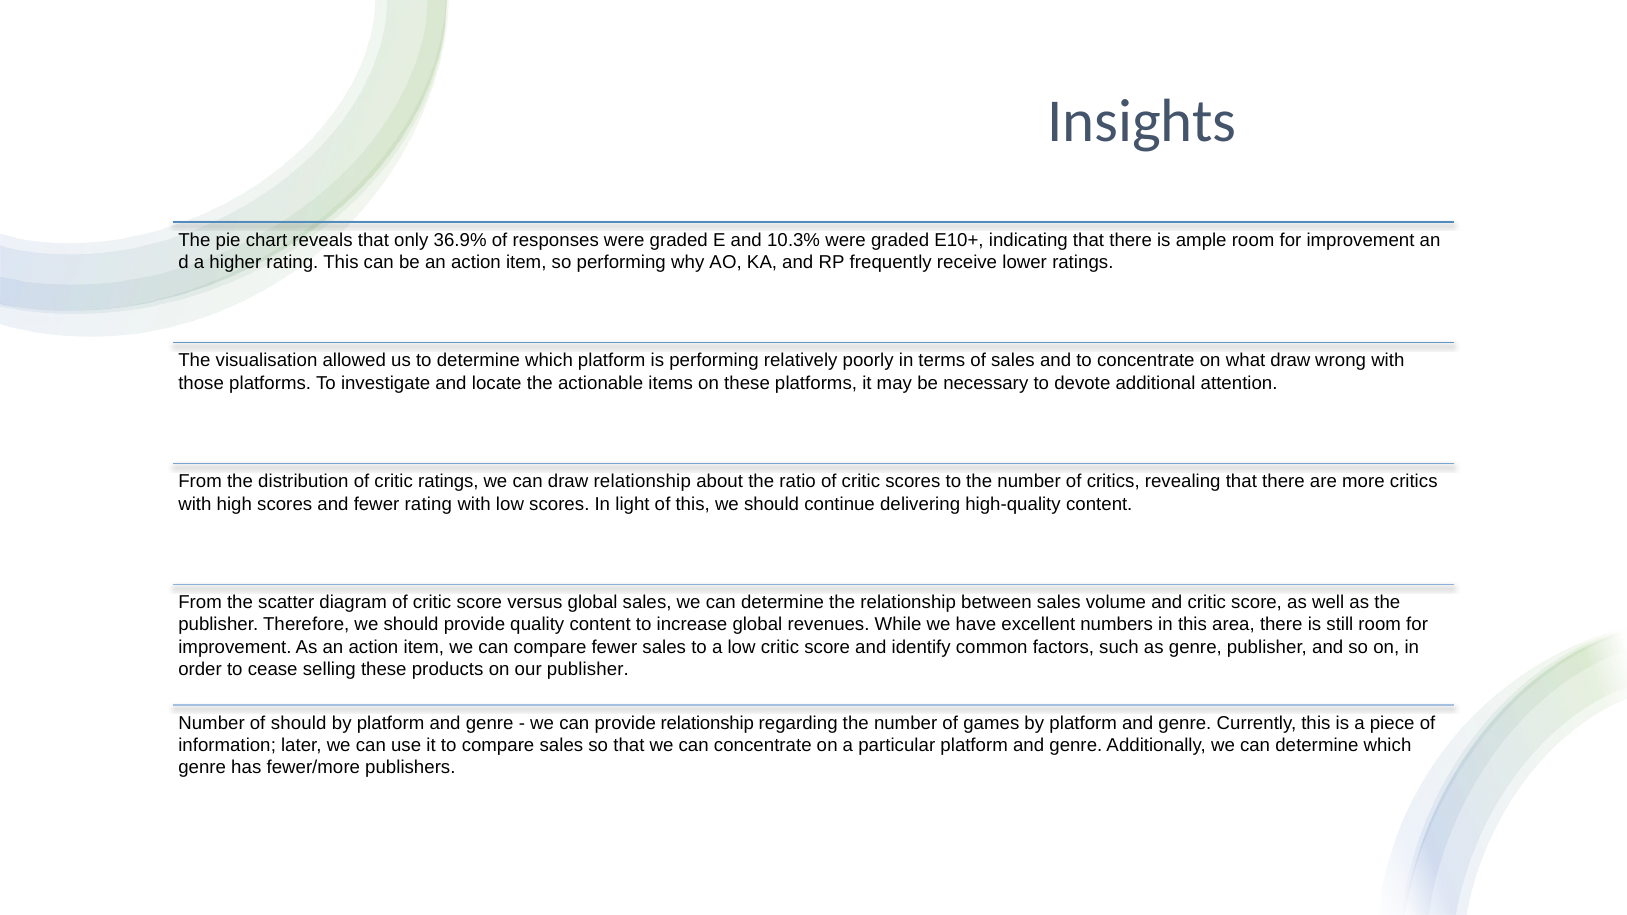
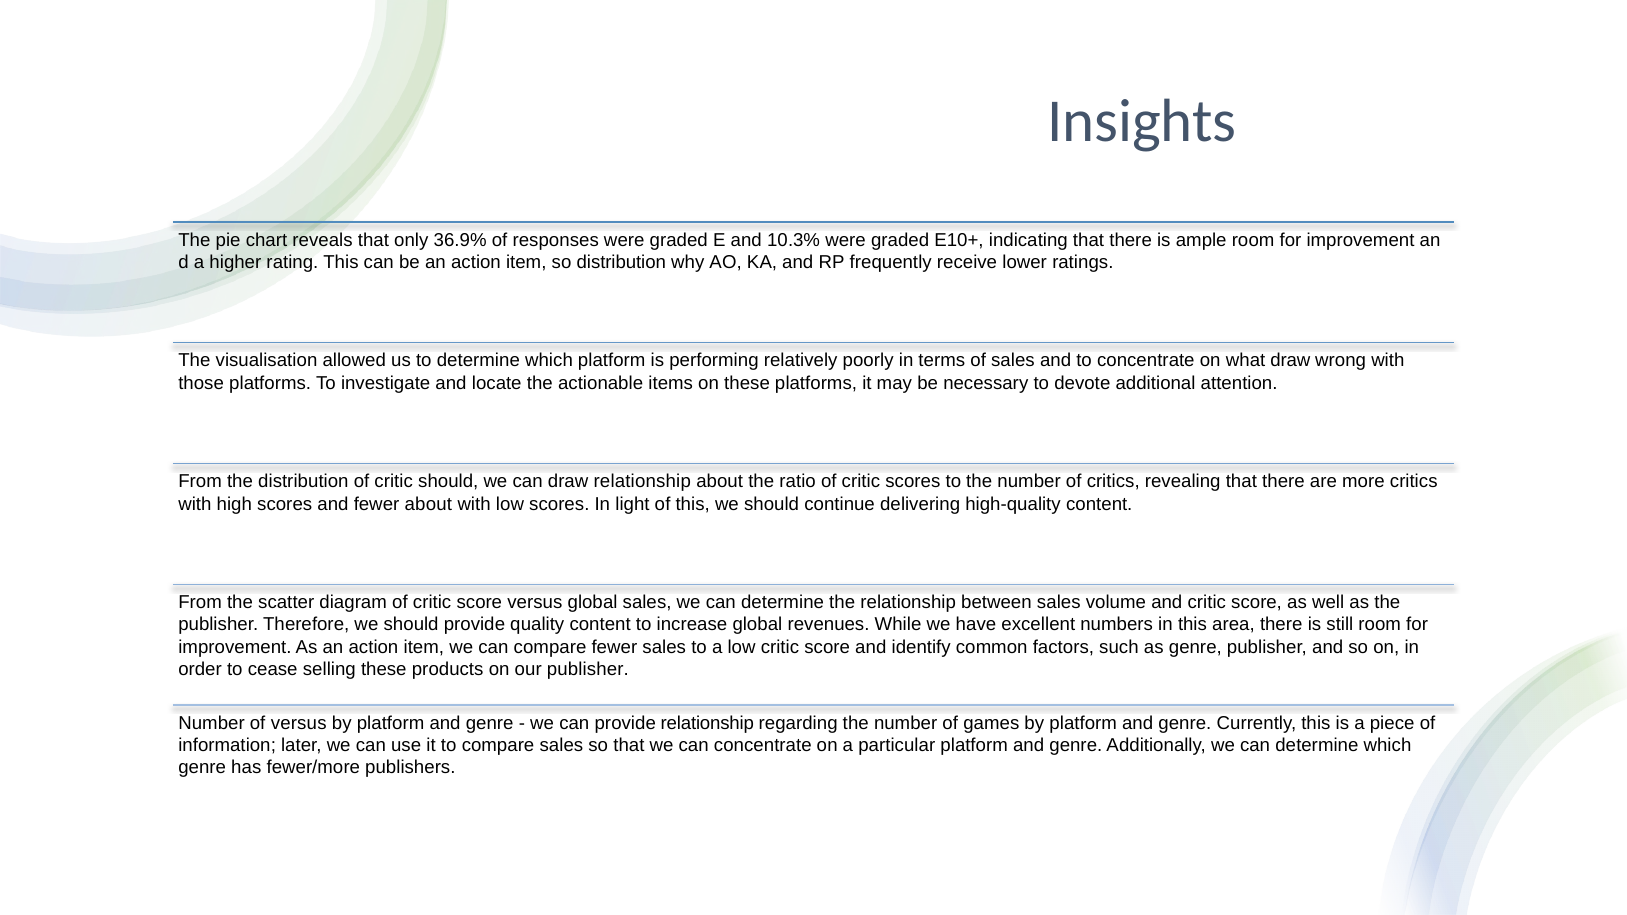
so performing: performing -> distribution (621, 262)
critic ratings: ratings -> should (448, 482)
fewer rating: rating -> about (428, 504)
of should: should -> versus (299, 723)
